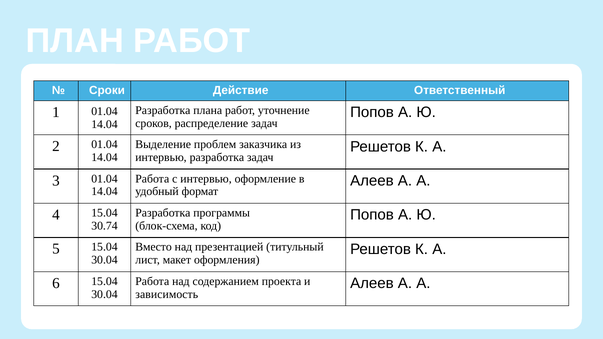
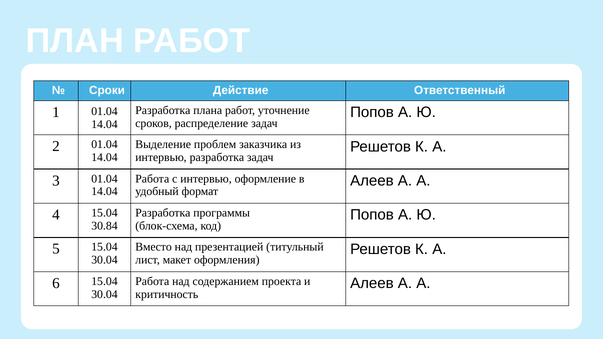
30.74: 30.74 -> 30.84 (104, 226)
зависимость: зависимость -> критичность (167, 294)
